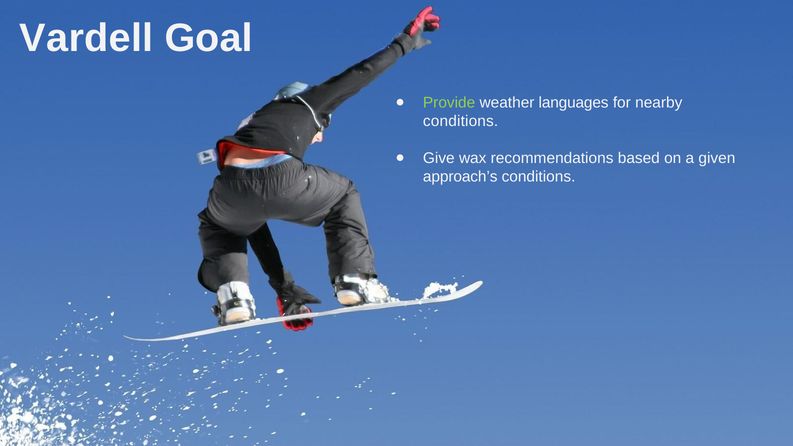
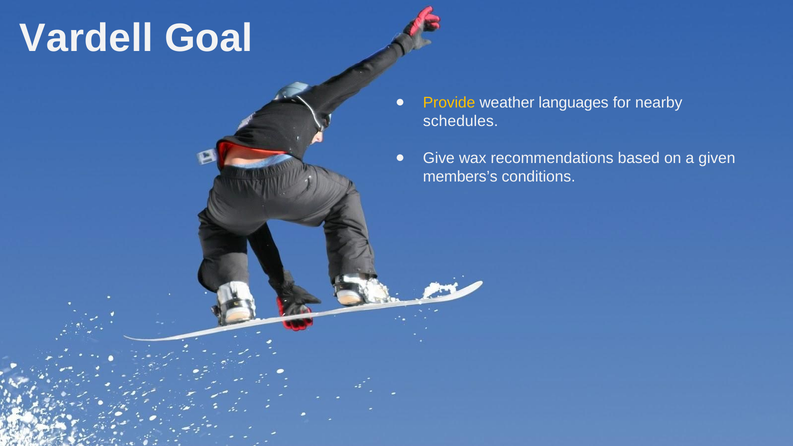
Provide colour: light green -> yellow (449, 103)
conditions: conditions -> schedules (461, 121)
approach’s: approach’s -> members’s (460, 177)
